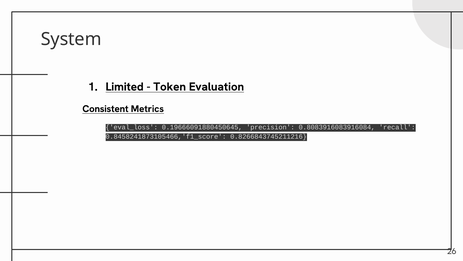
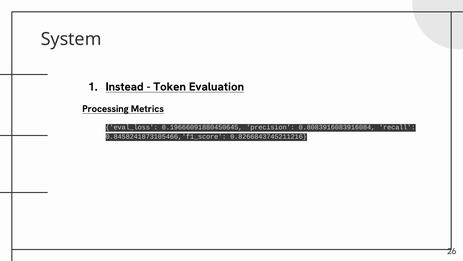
Limited: Limited -> Instead (125, 87)
Consistent: Consistent -> Processing (105, 109)
